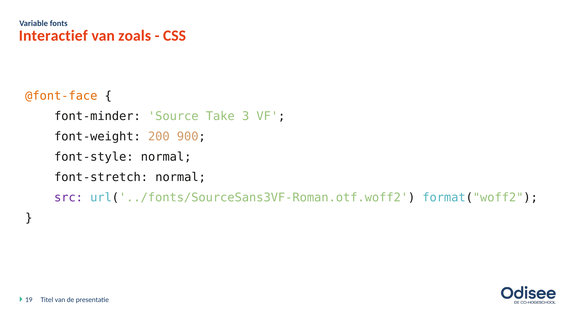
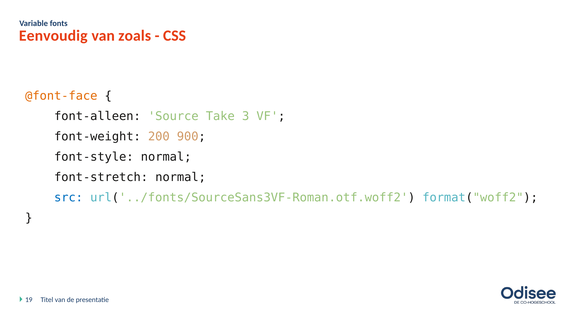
Interactief: Interactief -> Eenvoudig (53, 36)
font-minder: font-minder -> font-alleen (97, 116)
src colour: purple -> blue (69, 198)
